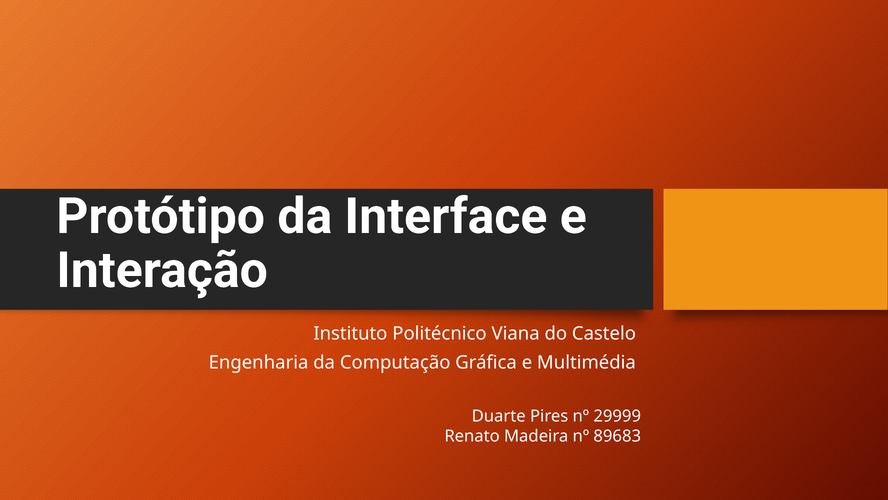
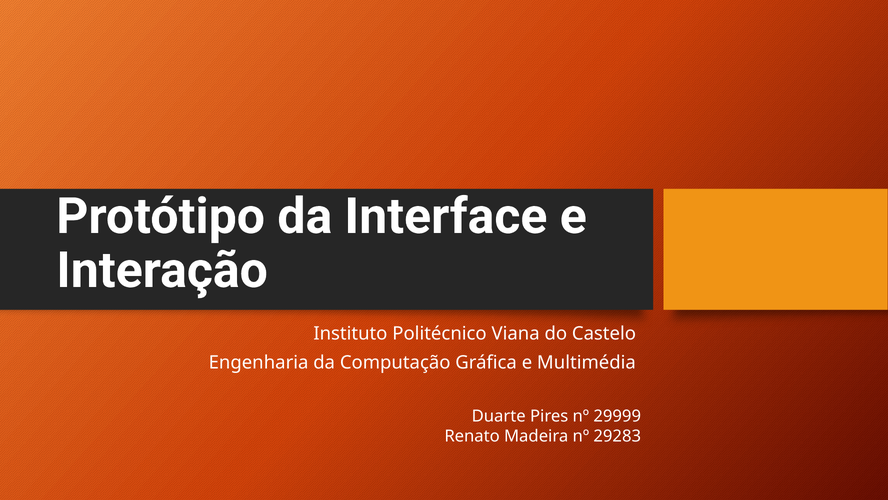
89683: 89683 -> 29283 (617, 436)
